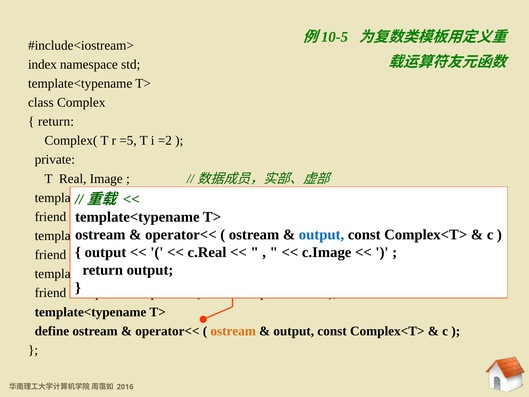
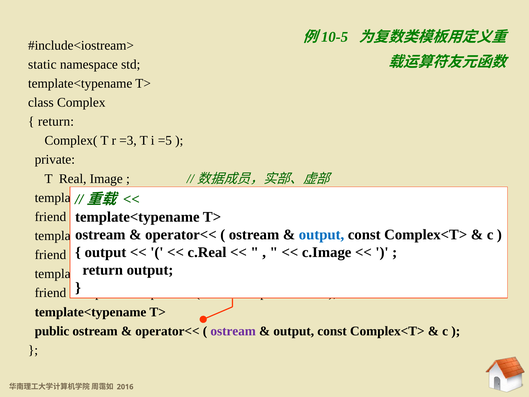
index: index -> static (42, 64)
=5: =5 -> =3 (128, 140)
=2: =2 -> =5 (165, 140)
define: define -> public (52, 331)
ostream colour: orange -> purple (233, 331)
